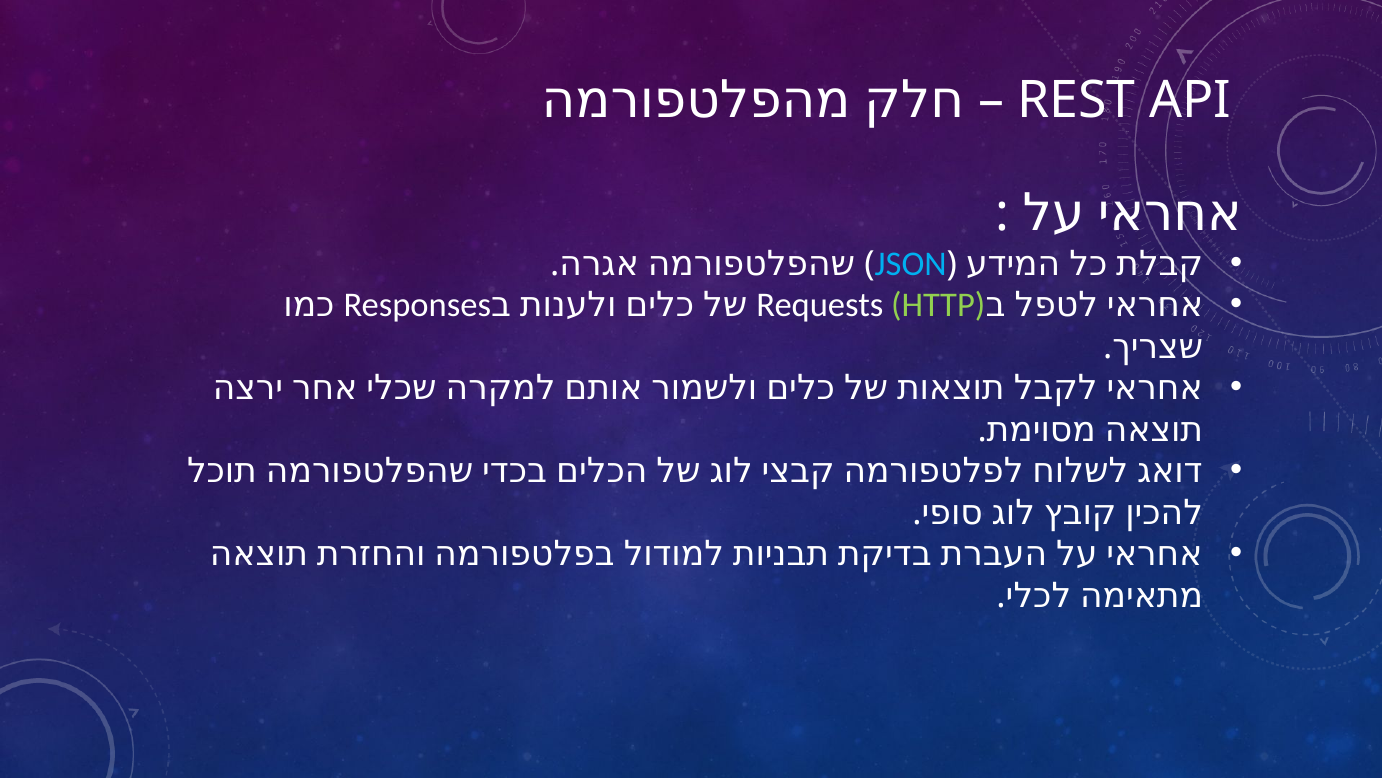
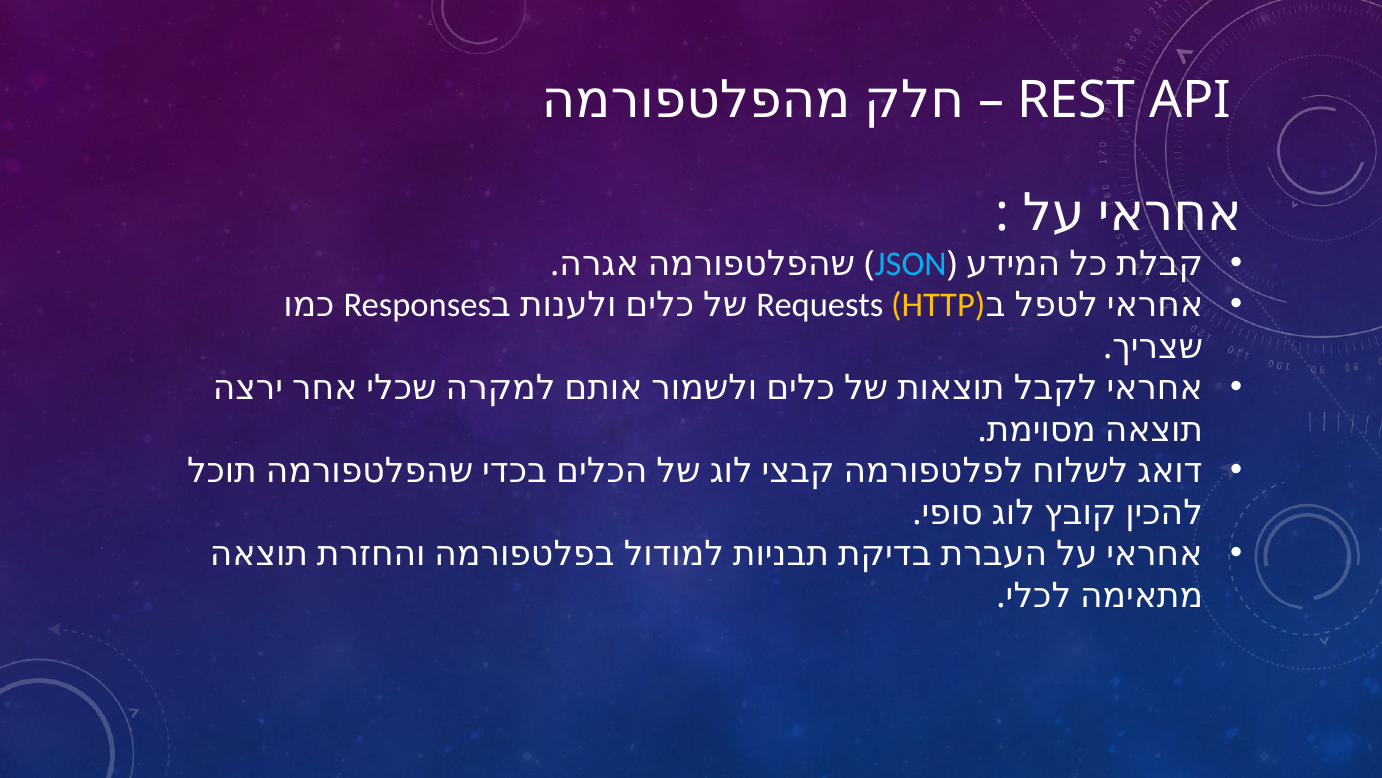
HTTP colour: light green -> yellow (938, 305)
